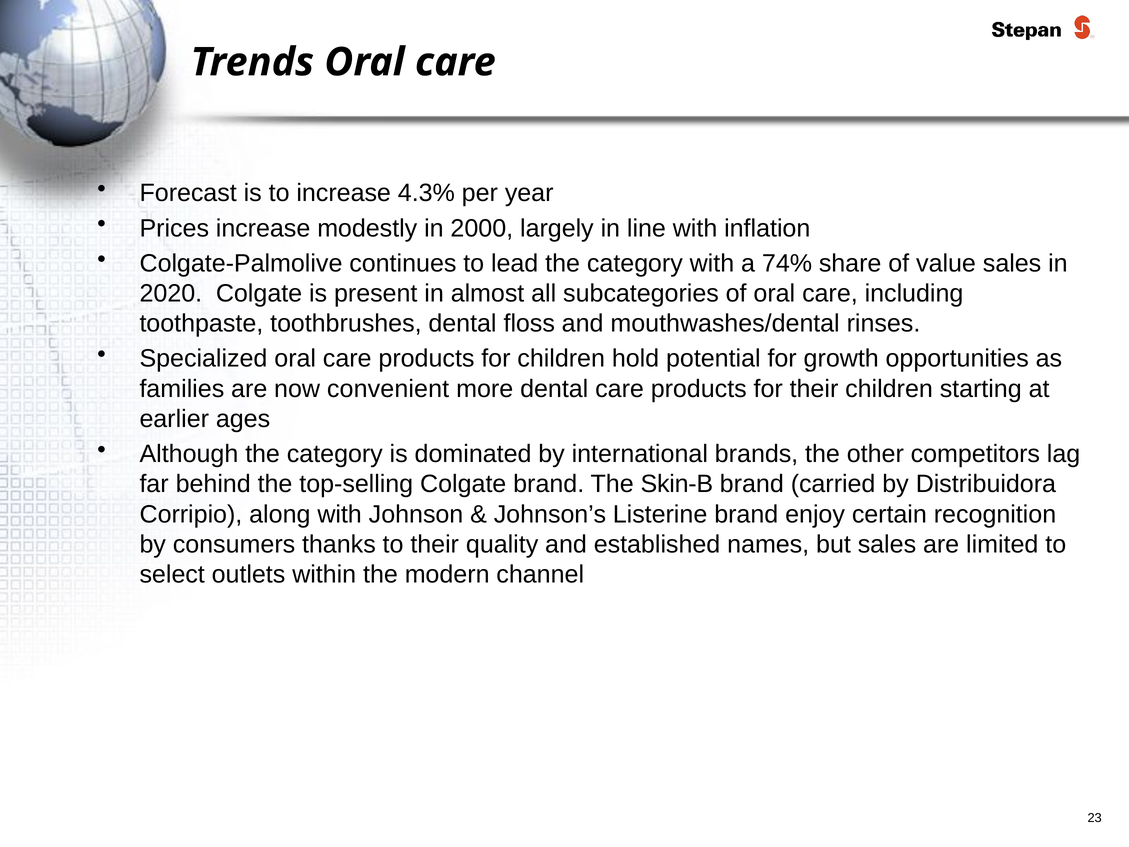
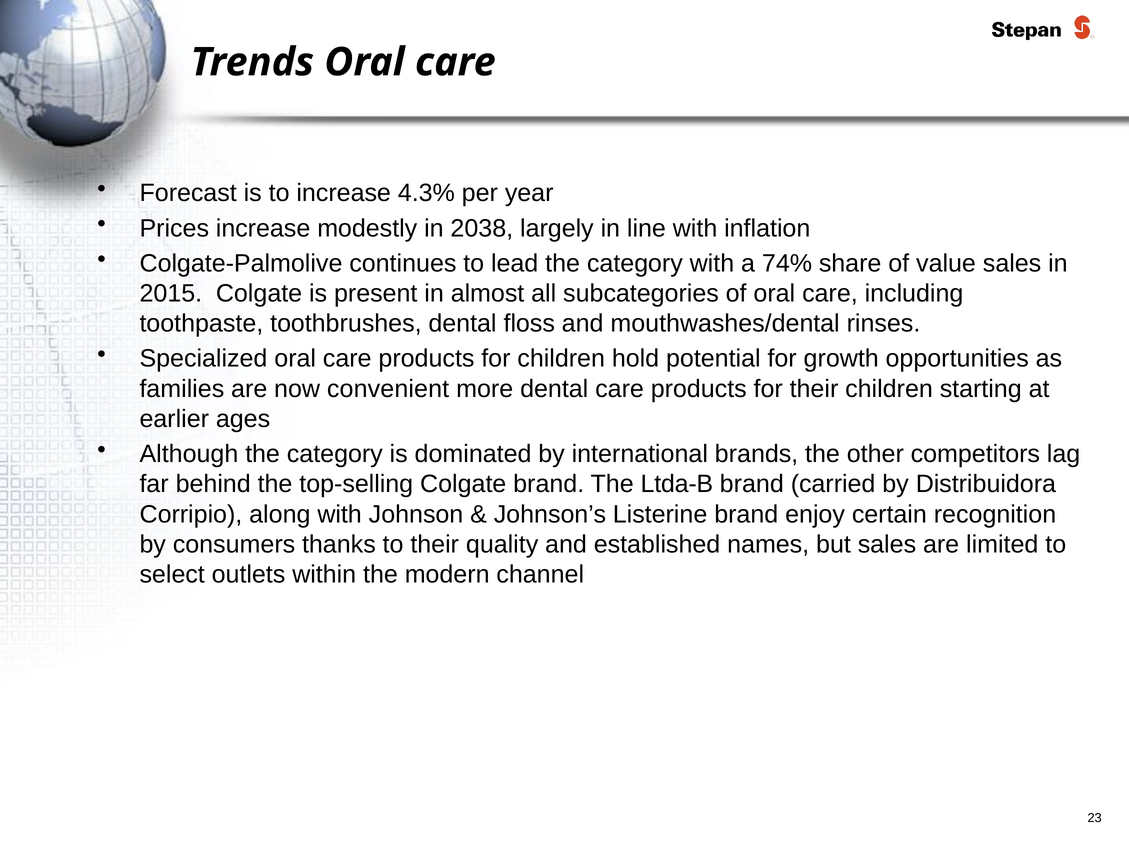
2000: 2000 -> 2038 (482, 228)
2020: 2020 -> 2015 (171, 293)
Skin-B: Skin-B -> Ltda-B (677, 484)
